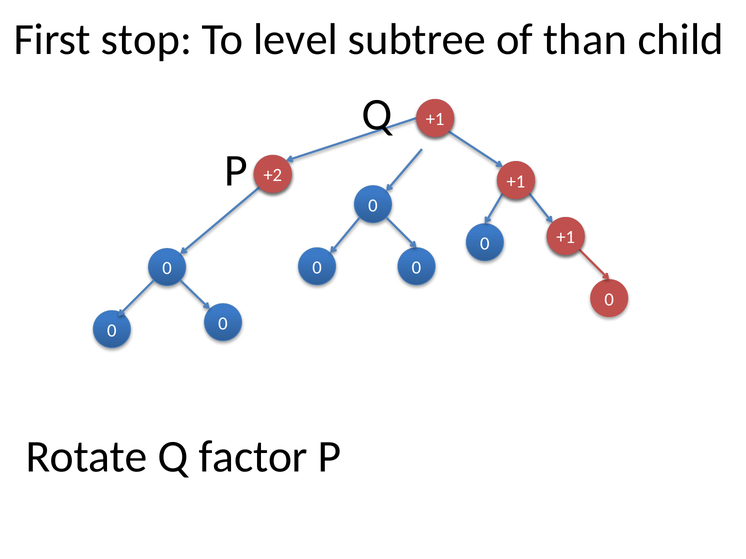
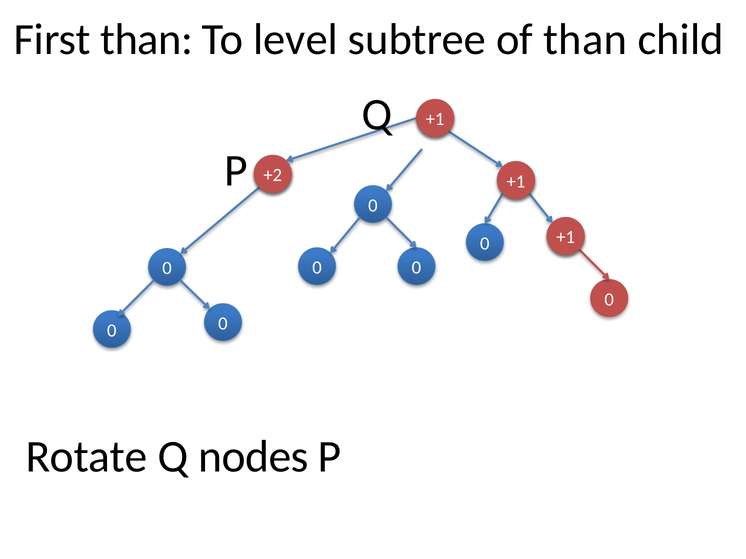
First stop: stop -> than (147, 40)
factor: factor -> nodes (253, 457)
